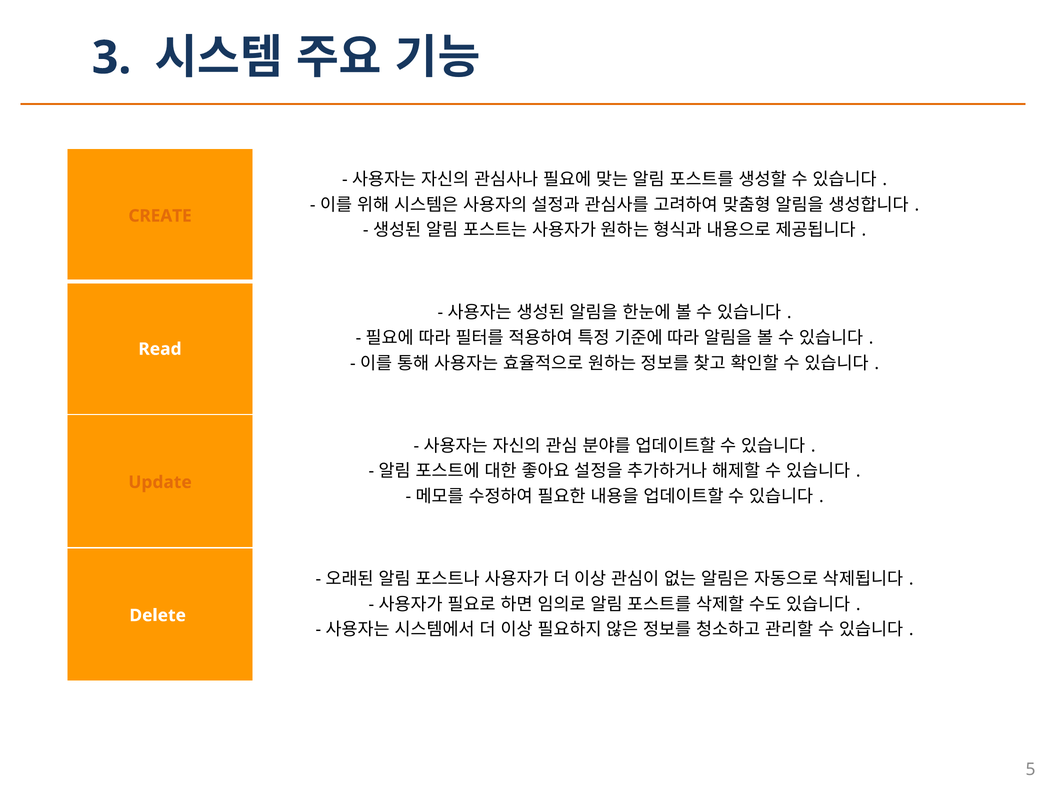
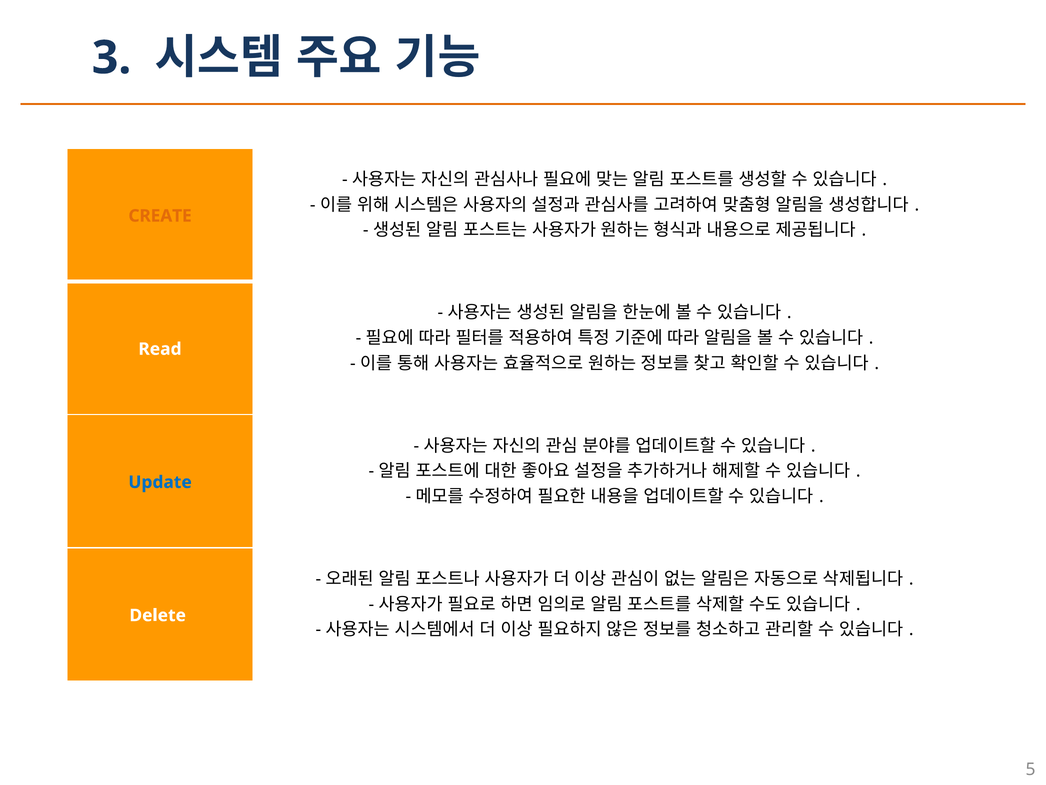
Update colour: orange -> blue (160, 482)
